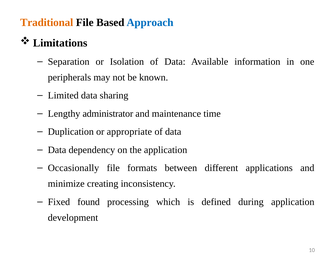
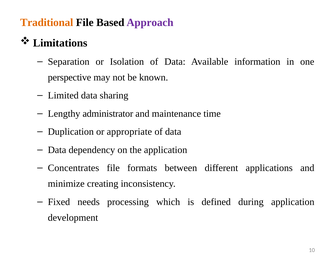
Approach colour: blue -> purple (150, 22)
peripherals: peripherals -> perspective (70, 77)
Occasionally: Occasionally -> Concentrates (73, 168)
found: found -> needs (89, 202)
